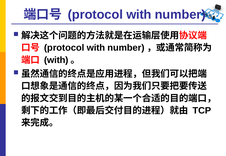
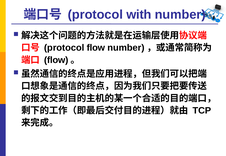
with: with -> flow (96, 48)
with: with -> flow (56, 60)
